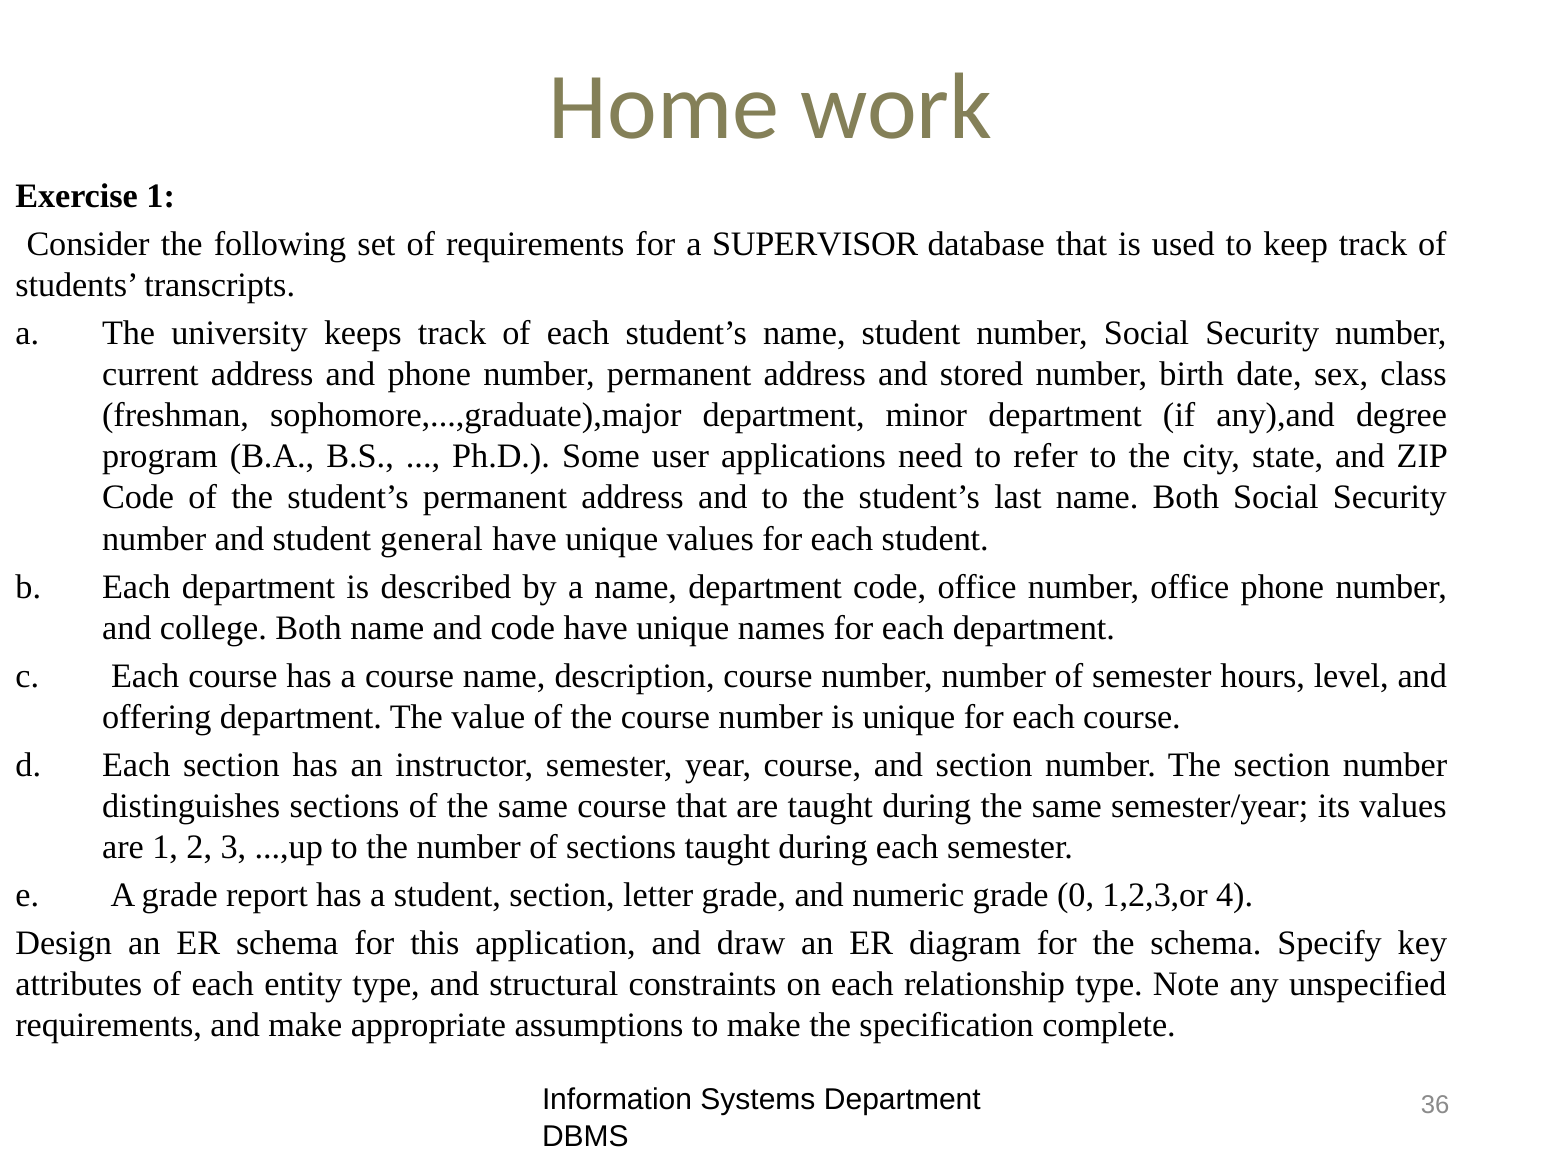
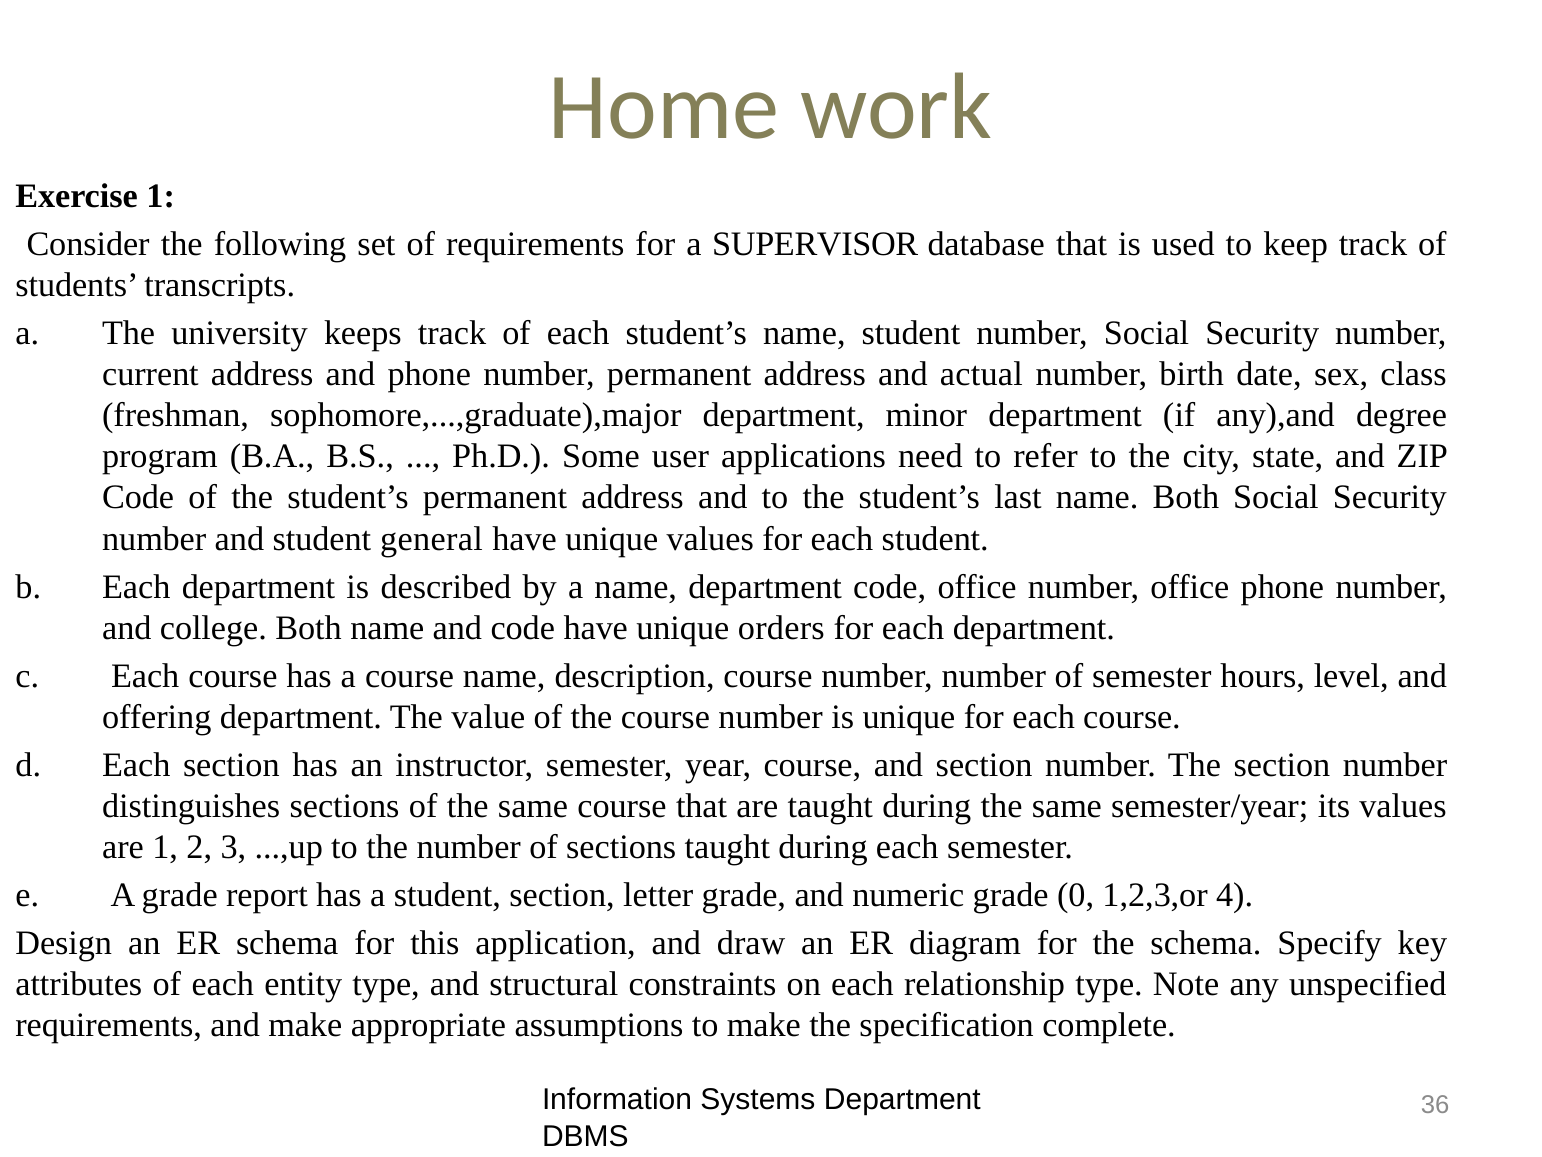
stored: stored -> actual (981, 374)
names: names -> orders (781, 628)
